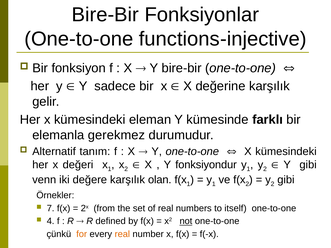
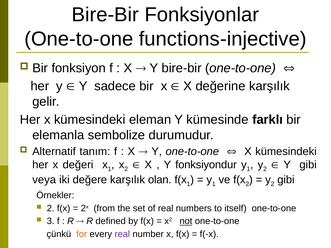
gerekmez: gerekmez -> sembolize (117, 135)
venn: venn -> veya (44, 180)
7: 7 -> 2 (51, 208)
4: 4 -> 3 (51, 221)
real colour: orange -> purple (122, 234)
